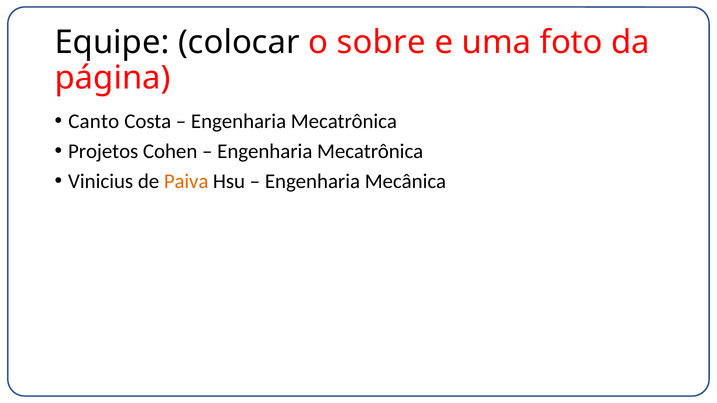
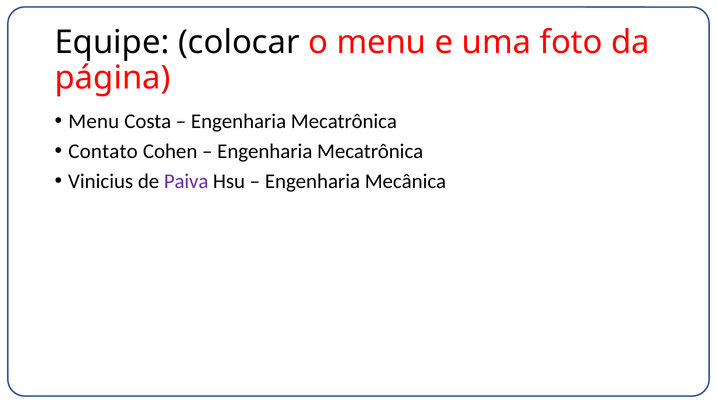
o sobre: sobre -> menu (381, 42)
Canto: Canto -> Menu (94, 121)
Projetos: Projetos -> Contato (103, 151)
Paiva colour: orange -> purple (186, 181)
